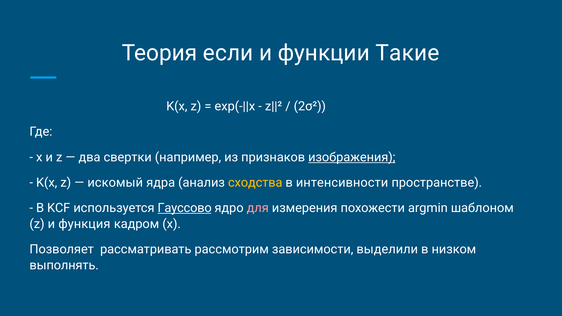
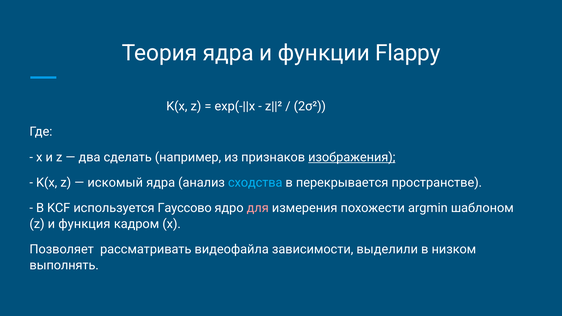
Теория если: если -> ядра (228, 53)
Такие: Такие -> Flappy (408, 53)
свертки: свертки -> сделать (128, 157)
сходства colour: yellow -> light blue (255, 183)
интенсивности: интенсивности -> перекрывается (342, 183)
Гауссово underline: present -> none (185, 208)
рассмотрим: рассмотрим -> видеофайла (232, 249)
